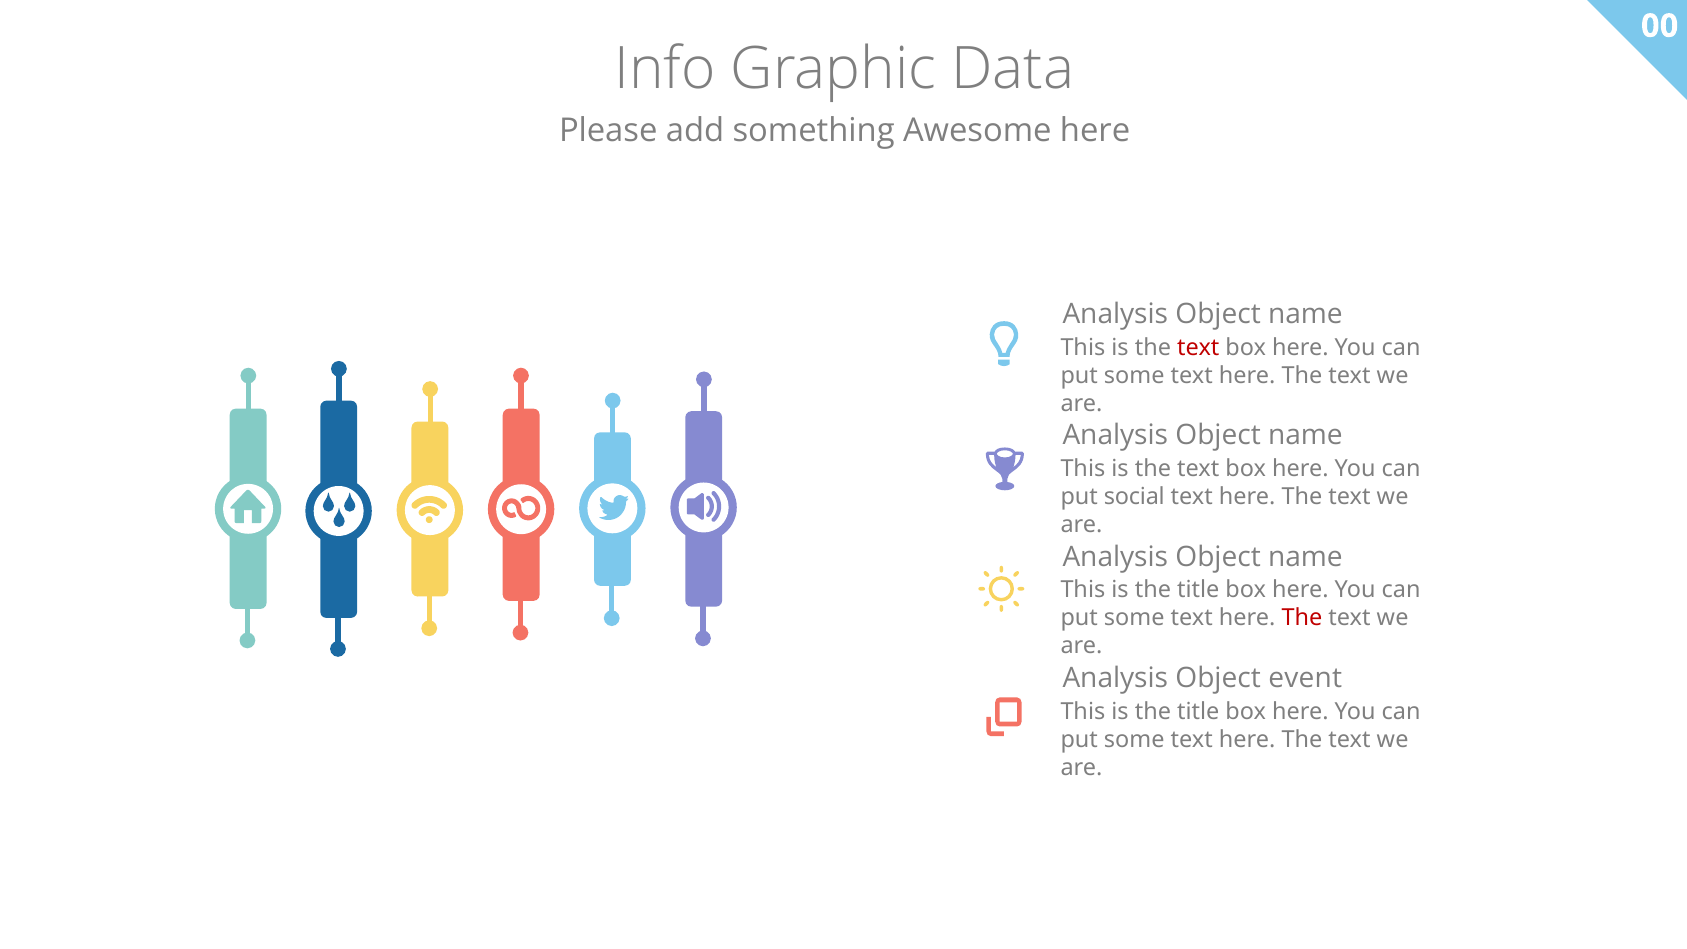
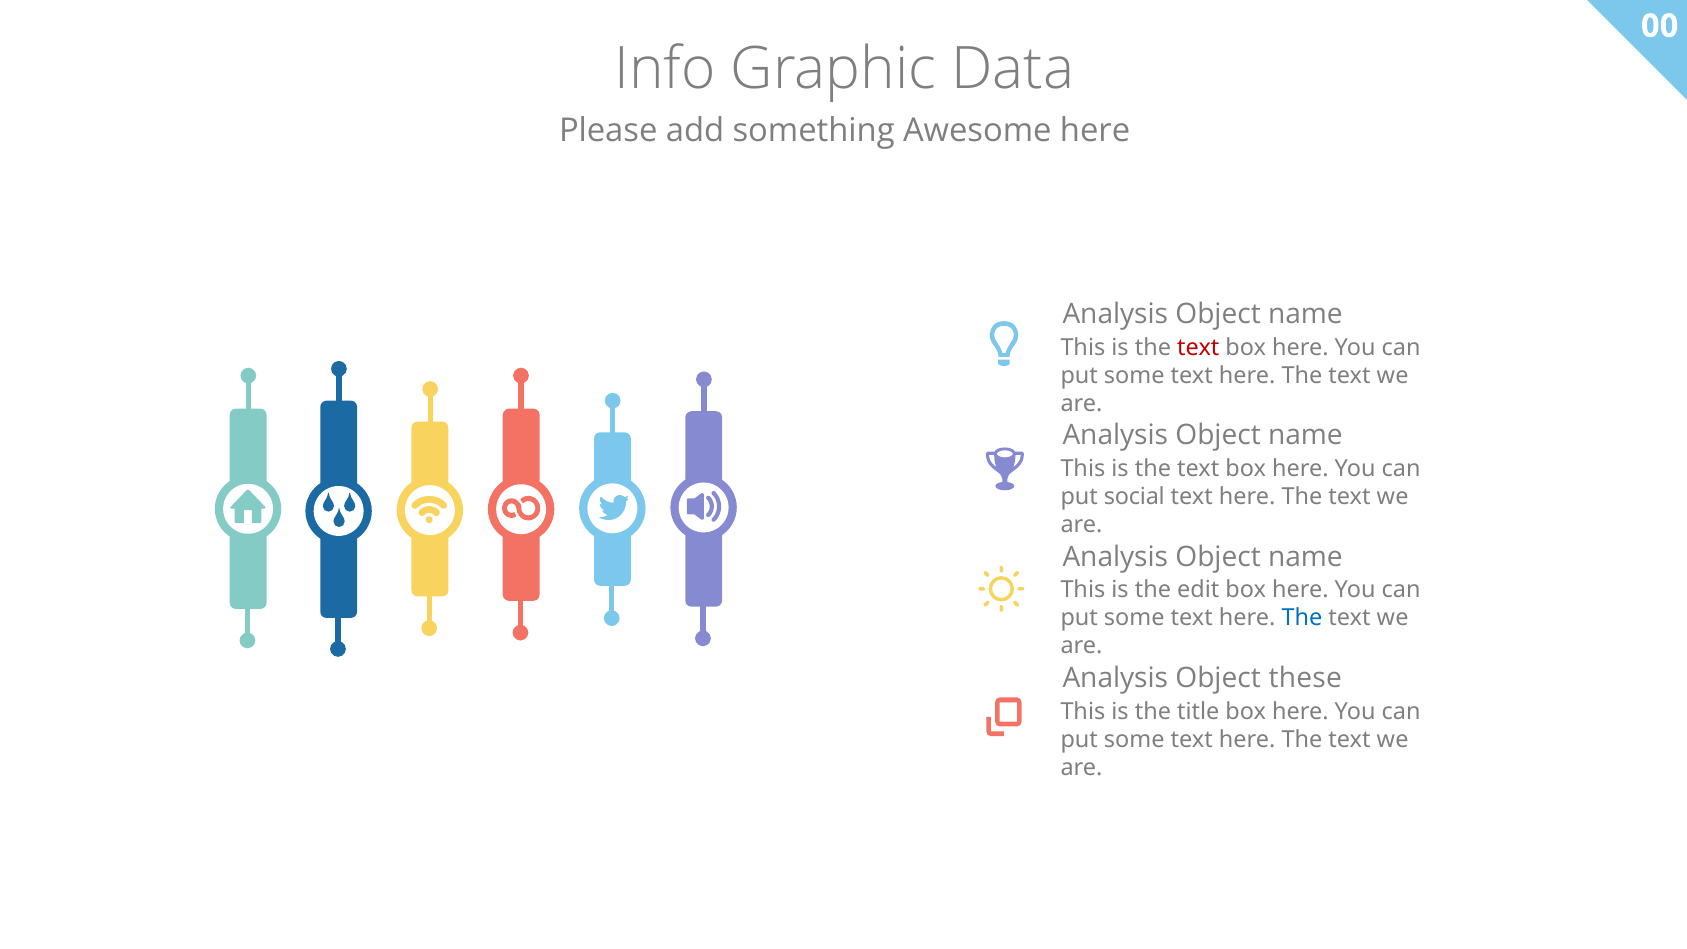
title: title -> edit (1198, 590)
The colour: red -> blue (1302, 618)
event: event -> these (1305, 678)
